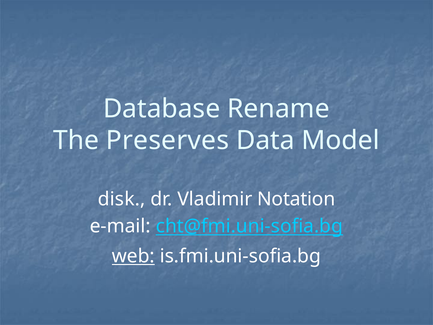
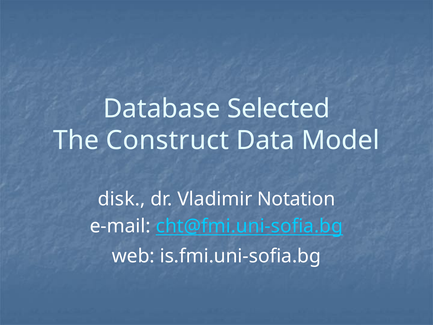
Rename: Rename -> Selected (279, 109)
Preserves: Preserves -> Construct (167, 140)
web underline: present -> none (133, 256)
